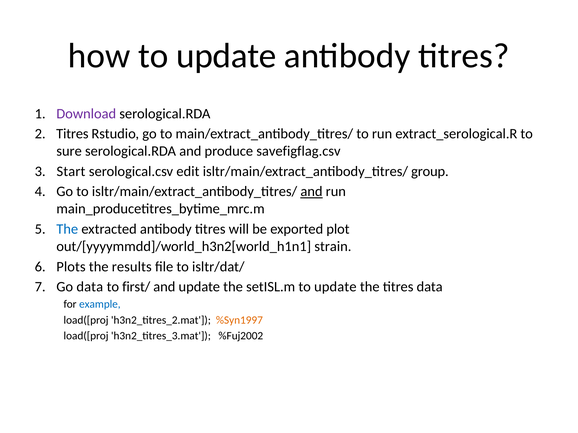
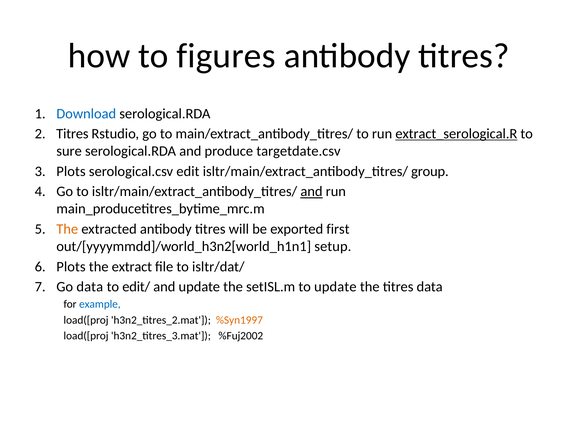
how to update: update -> figures (226, 56)
Download colour: purple -> blue (86, 114)
extract_serological.R underline: none -> present (456, 134)
savefigflag.csv: savefigflag.csv -> targetdate.csv (298, 151)
Start: Start -> Plots (71, 172)
The colour: blue -> orange (67, 229)
plot: plot -> first (338, 229)
strain: strain -> setup (333, 247)
results: results -> extract (132, 267)
first/: first/ -> edit/ (136, 287)
